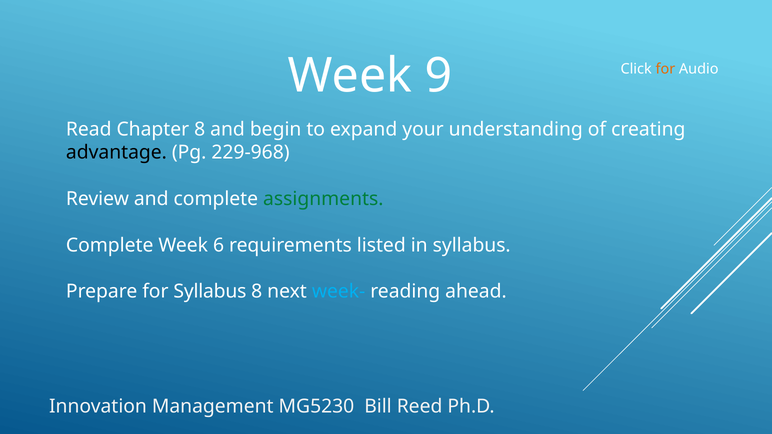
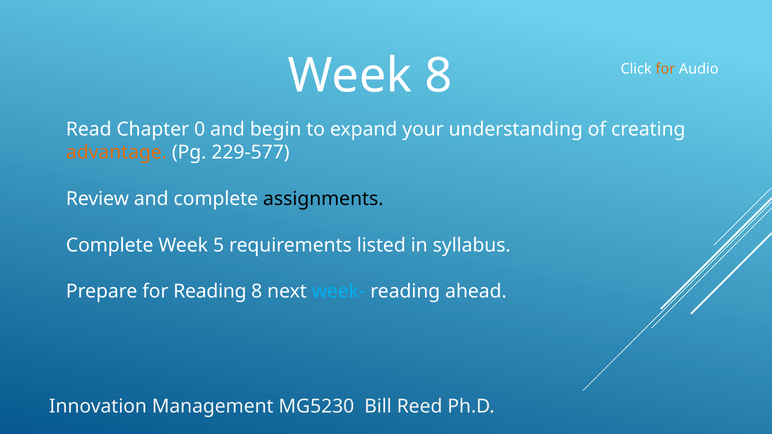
Week 9: 9 -> 8 (438, 76)
Chapter 8: 8 -> 0 (200, 130)
advantage colour: black -> orange (116, 153)
229-968: 229-968 -> 229-577 (251, 153)
assignments colour: green -> black (323, 199)
6: 6 -> 5 (219, 245)
for Syllabus: Syllabus -> Reading (210, 292)
